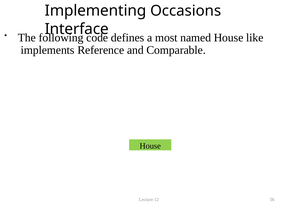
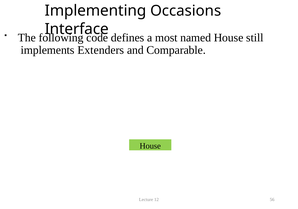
like: like -> still (255, 38)
Reference: Reference -> Extenders (101, 50)
